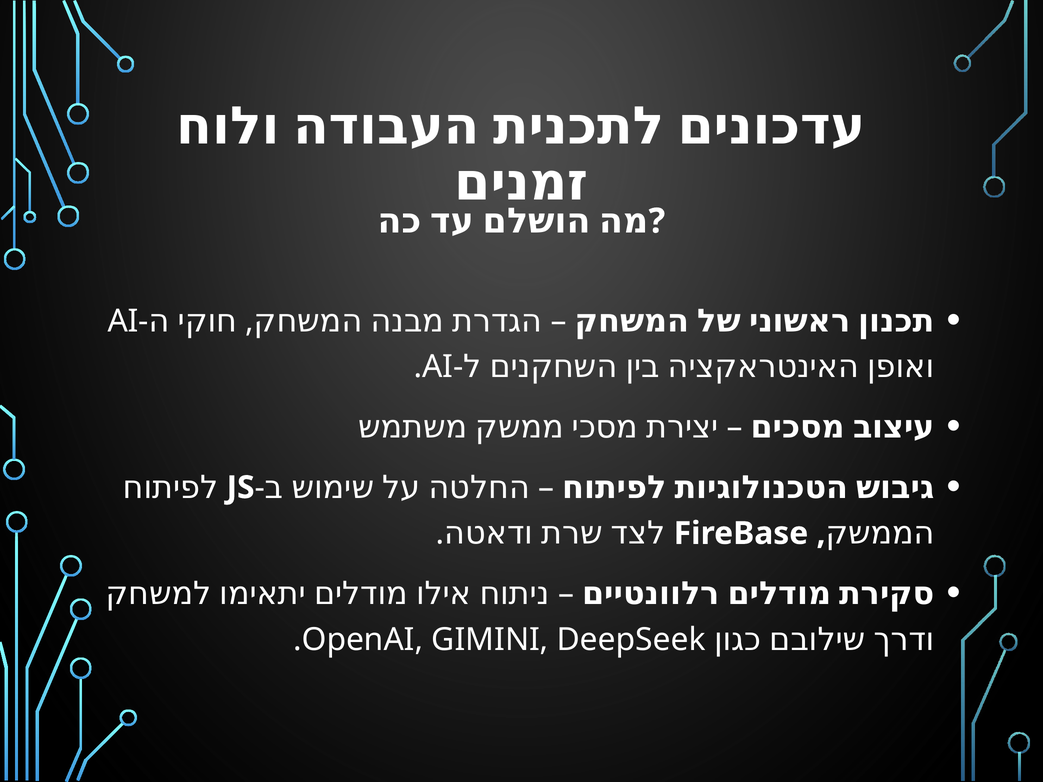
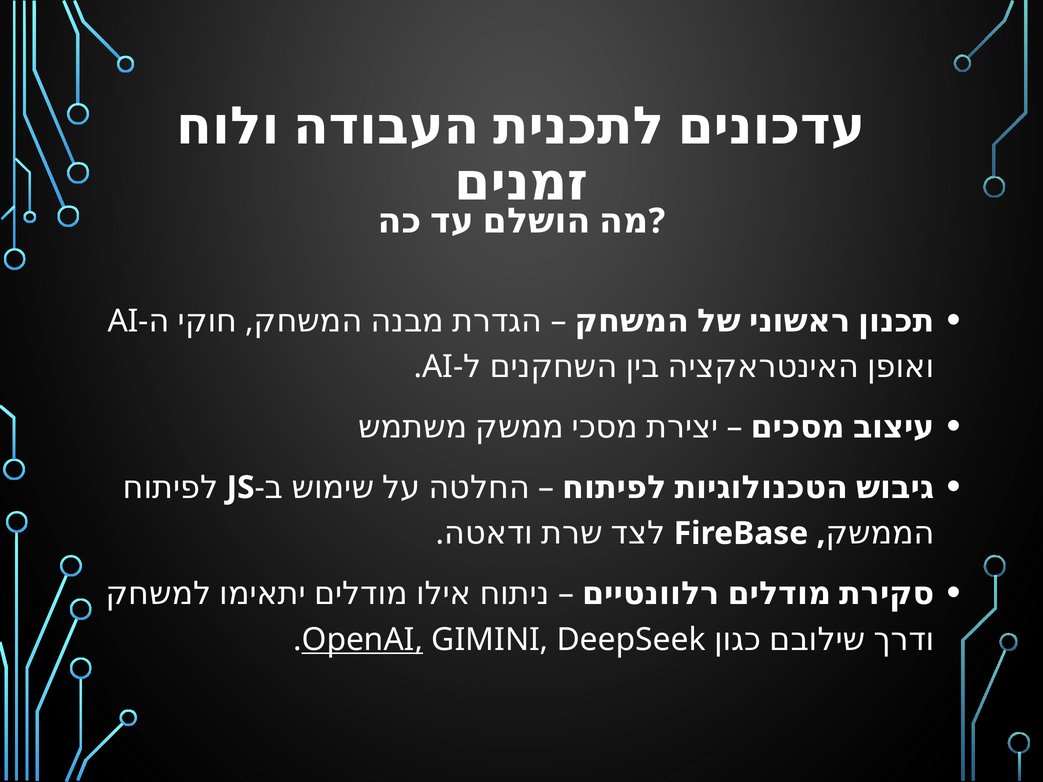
OpenAI underline: none -> present (362, 640)
